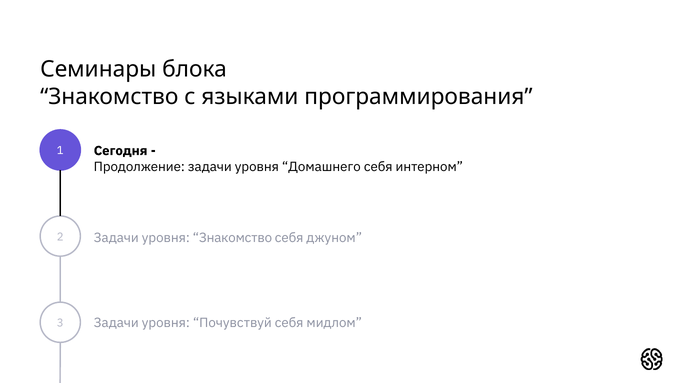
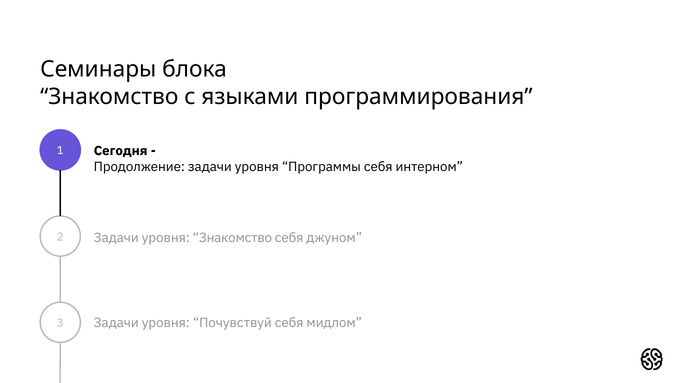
Домашнего: Домашнего -> Программы (321, 167)
